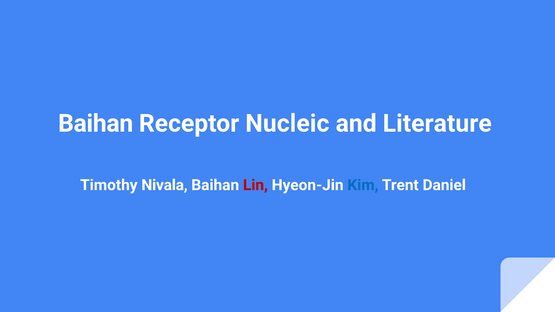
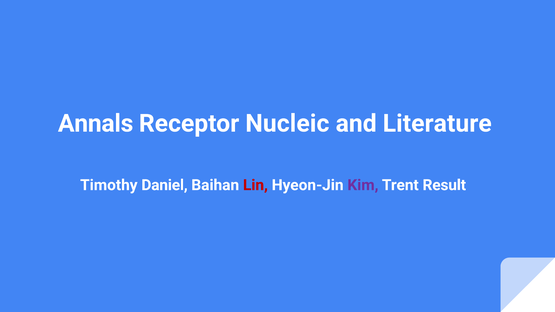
Baihan: Baihan -> Annals (96, 124)
Nivala: Nivala -> Daniel (165, 185)
Kim colour: blue -> purple (363, 185)
Daniel: Daniel -> Result (444, 185)
